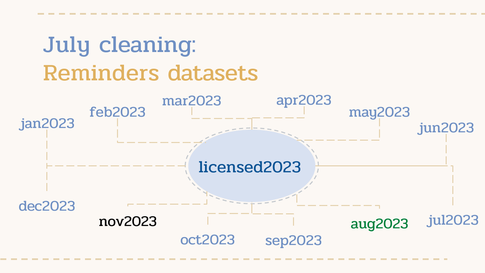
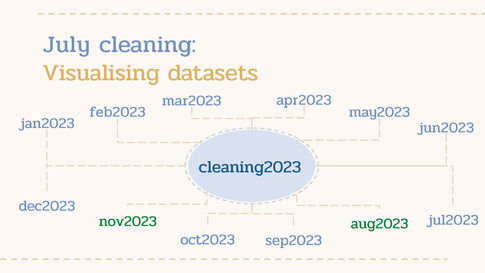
Reminders: Reminders -> Visualising (101, 73)
licensed2023: licensed2023 -> cleaning2023 (250, 167)
nov2023 colour: black -> green (128, 221)
